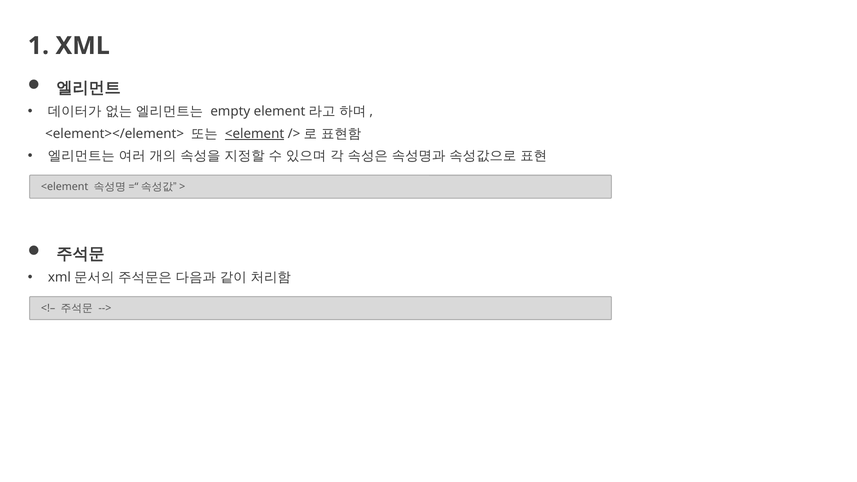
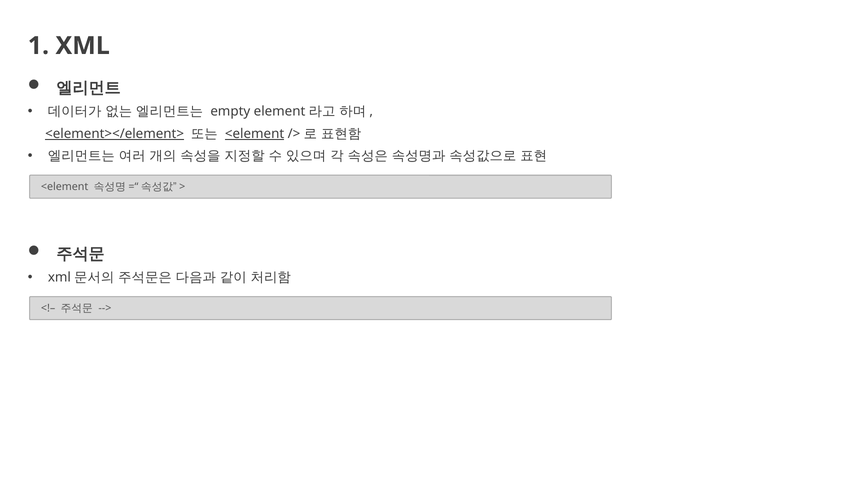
<element></element> underline: none -> present (115, 134)
